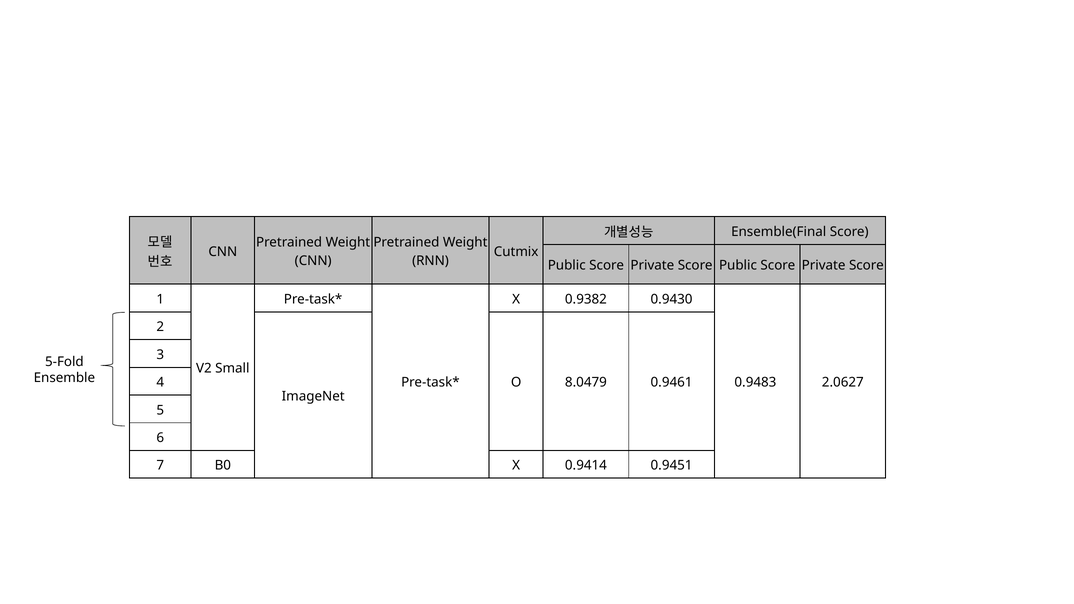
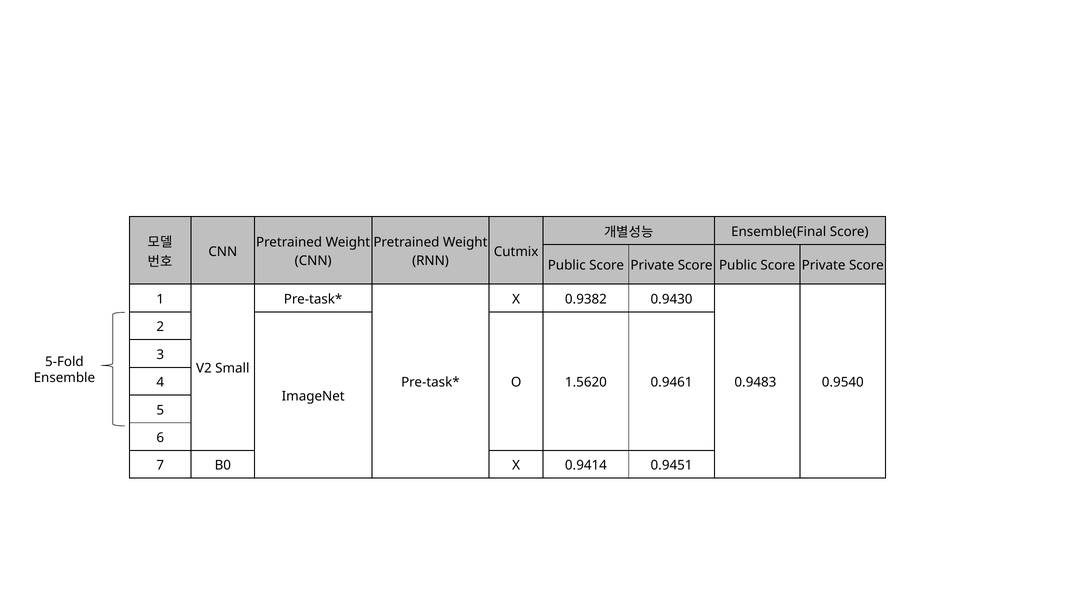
8.0479: 8.0479 -> 1.5620 (586, 382)
2.0627: 2.0627 -> 0.9540 (843, 382)
